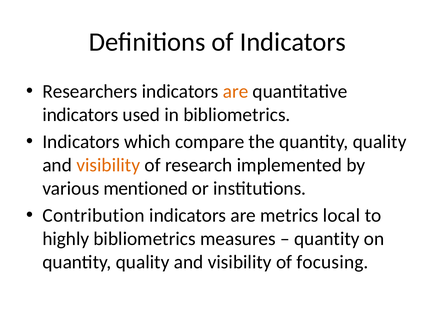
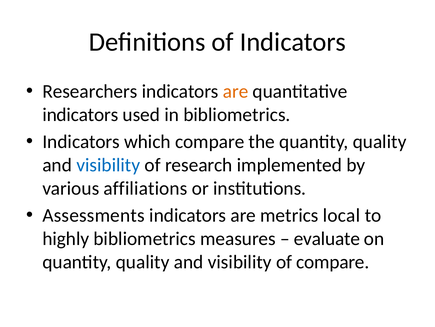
visibility colour: orange -> blue (108, 165)
mentioned: mentioned -> affiliations (145, 188)
Contribution: Contribution -> Assessments (94, 215)
quantity: quantity -> evaluate (327, 238)
of focusing: focusing -> compare (333, 261)
